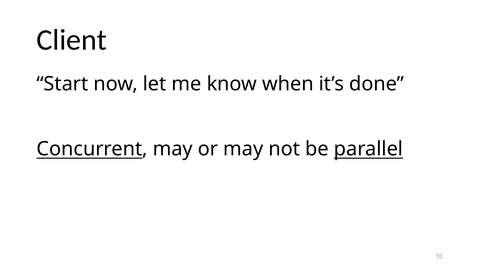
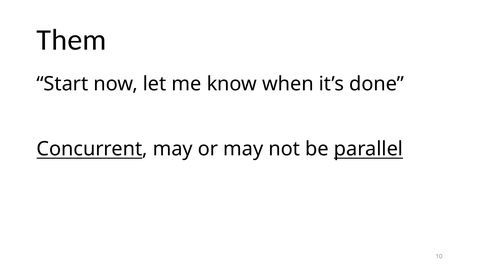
Client: Client -> Them (72, 40)
